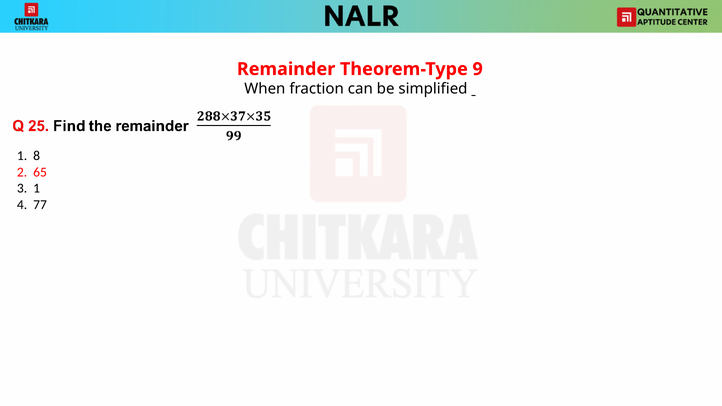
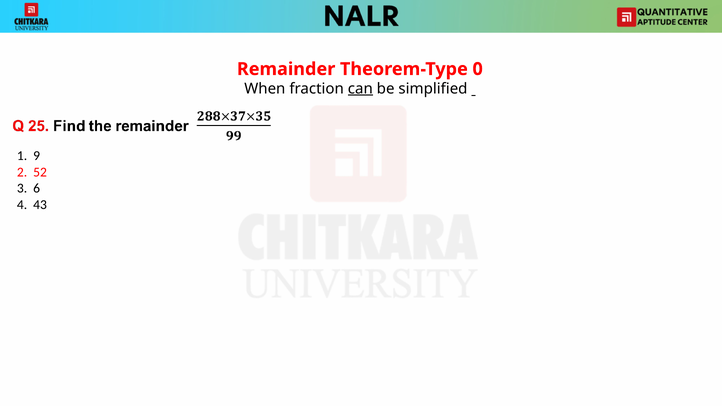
9: 9 -> 0 (478, 69)
can underline: none -> present (360, 89)
8: 8 -> 9 (37, 156)
65: 65 -> 52 (40, 172)
3 1: 1 -> 6 (37, 189)
77: 77 -> 43 (40, 205)
